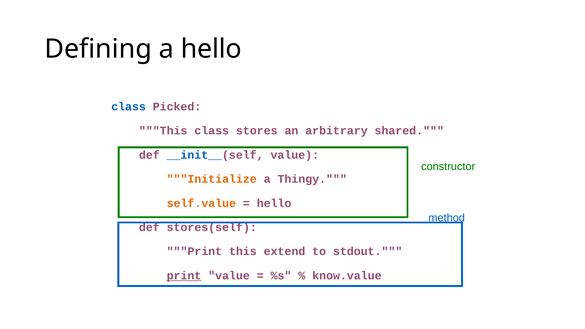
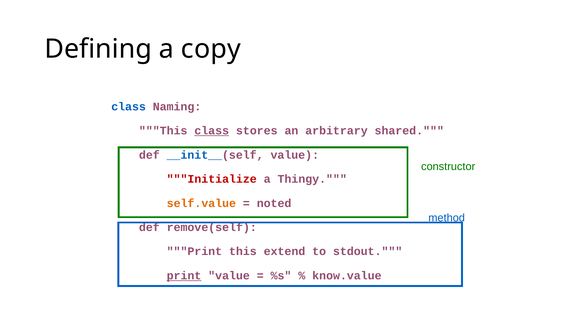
a hello: hello -> copy (211, 49)
Picked: Picked -> Naming (177, 107)
class underline: none -> present (212, 131)
Initialize colour: orange -> red (212, 179)
hello: hello -> noted (274, 203)
stores(self: stores(self -> remove(self (212, 227)
